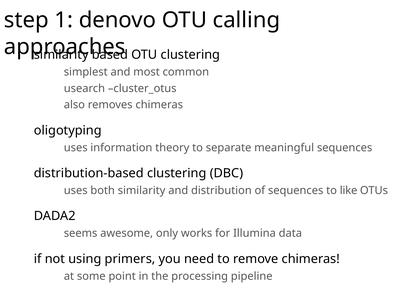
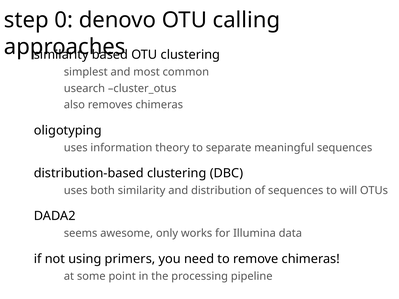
1: 1 -> 0 (64, 20)
like: like -> will (348, 191)
